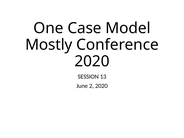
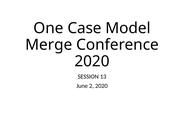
Mostly: Mostly -> Merge (49, 45)
